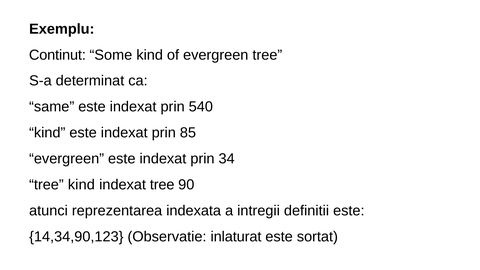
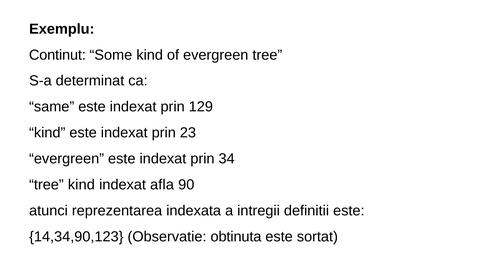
540: 540 -> 129 (201, 107)
85: 85 -> 23 (188, 133)
indexat tree: tree -> afla (162, 185)
inlaturat: inlaturat -> obtinuta (236, 237)
